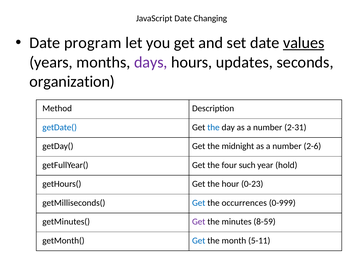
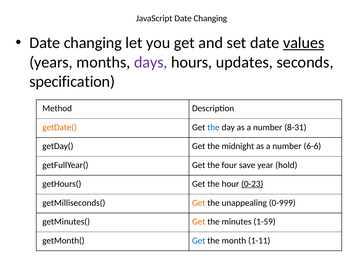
program: program -> changing (93, 43)
organization: organization -> specification (72, 82)
getDate( colour: blue -> orange (60, 127)
2-31: 2-31 -> 8-31 (295, 127)
2-6: 2-6 -> 6-6 (312, 146)
such: such -> save (247, 165)
0-23 underline: none -> present (252, 184)
Get colour: blue -> orange (199, 203)
occurrences: occurrences -> unappealing (244, 203)
Get colour: purple -> orange (199, 222)
8-59: 8-59 -> 1-59 (265, 222)
5-11: 5-11 -> 1-11 (259, 241)
